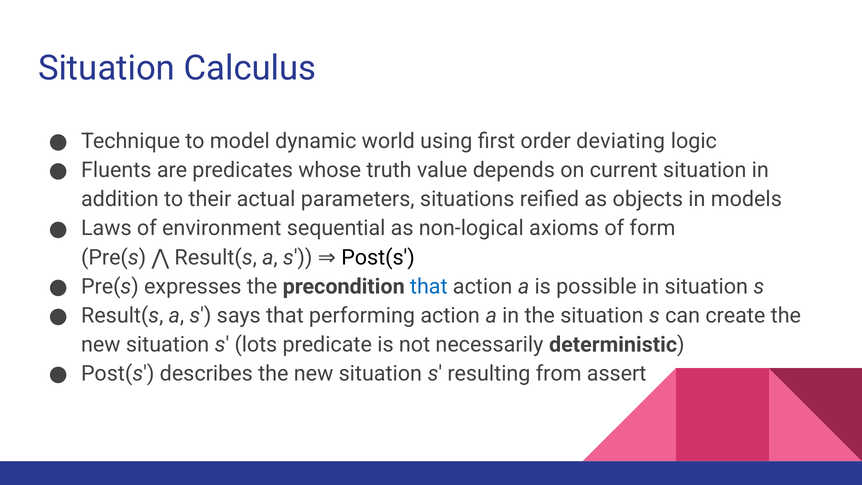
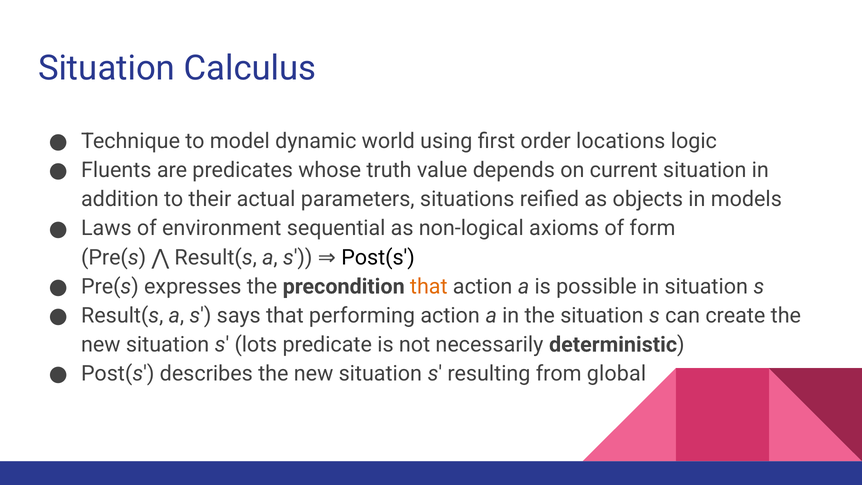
deviating: deviating -> locations (621, 141)
that colour: blue -> orange (429, 286)
assert: assert -> global (617, 374)
